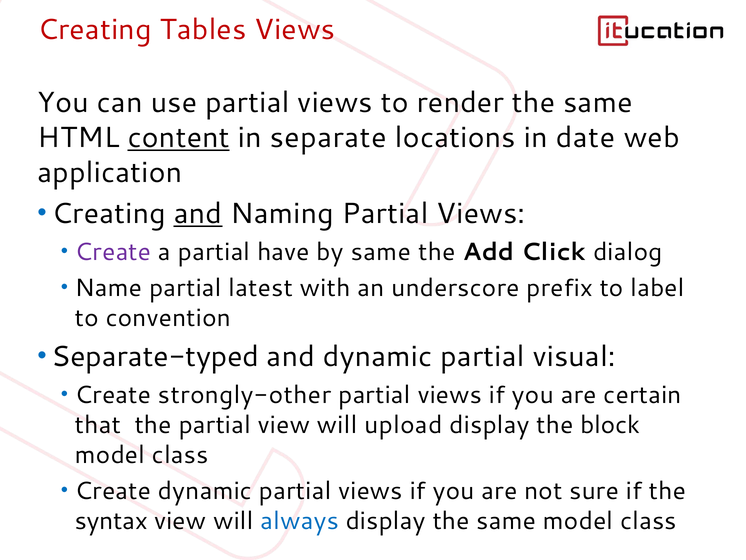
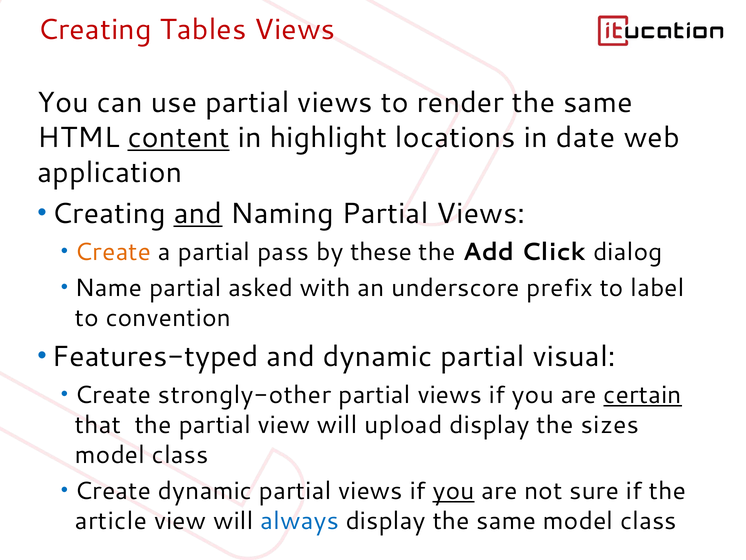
separate: separate -> highlight (328, 138)
Create colour: purple -> orange (113, 252)
have: have -> pass (283, 252)
by same: same -> these (381, 252)
latest: latest -> asked (261, 288)
Separate-typed: Separate-typed -> Features-typed (155, 356)
certain underline: none -> present (643, 395)
block: block -> sizes (610, 425)
you underline: none -> present (454, 491)
syntax: syntax -> article (111, 520)
